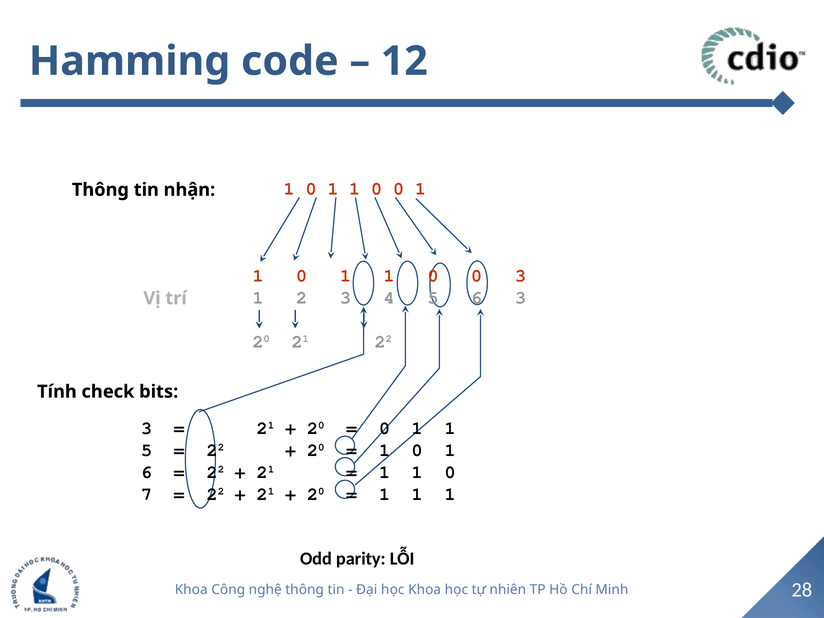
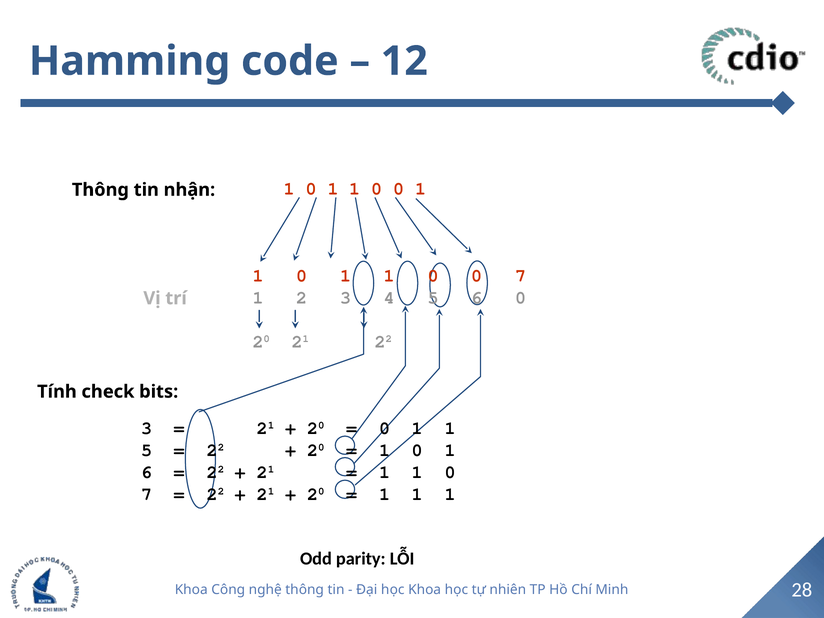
0 0 3: 3 -> 7 (521, 276)
6 3: 3 -> 0 (521, 298)
